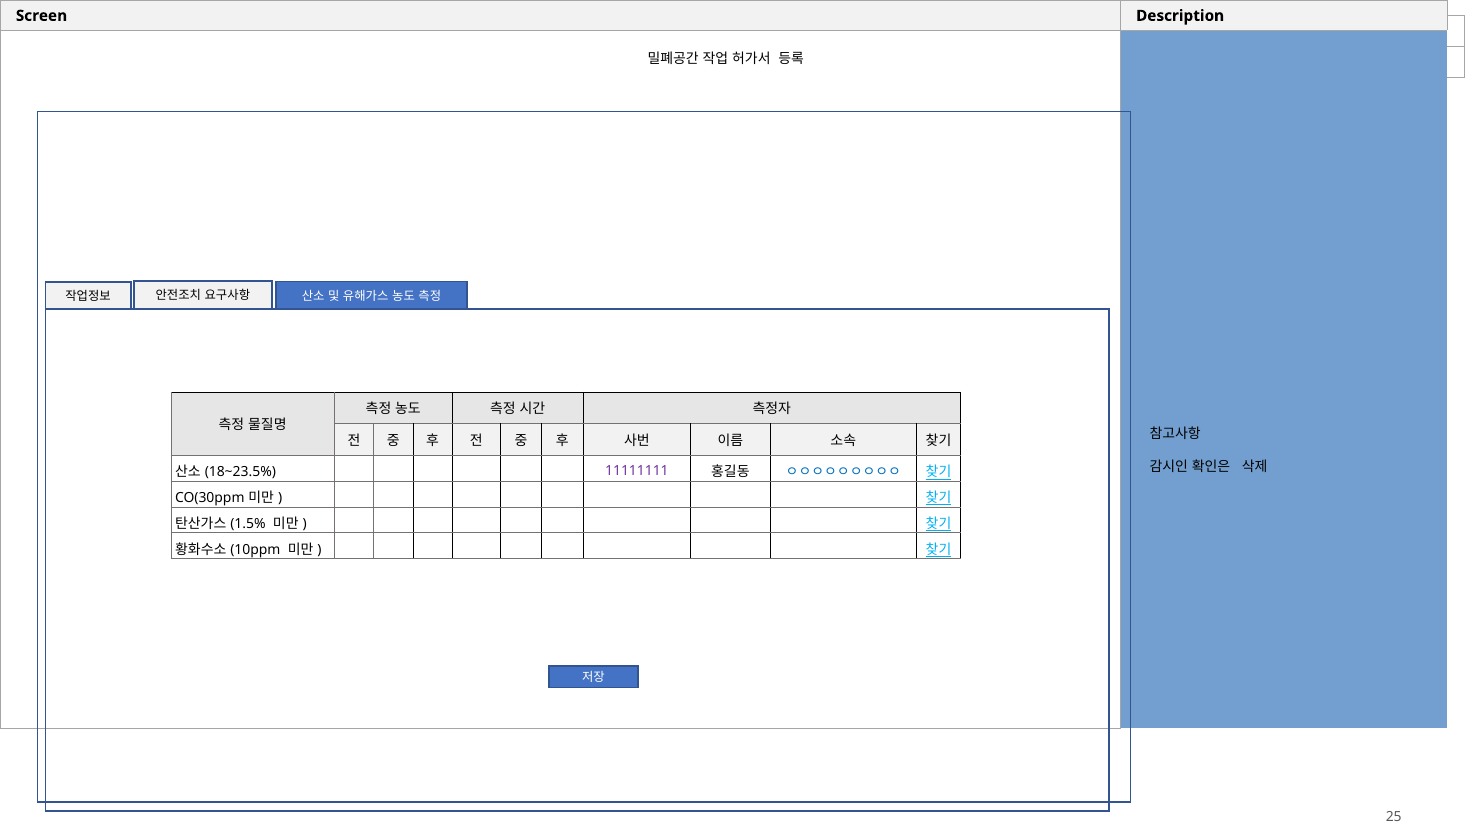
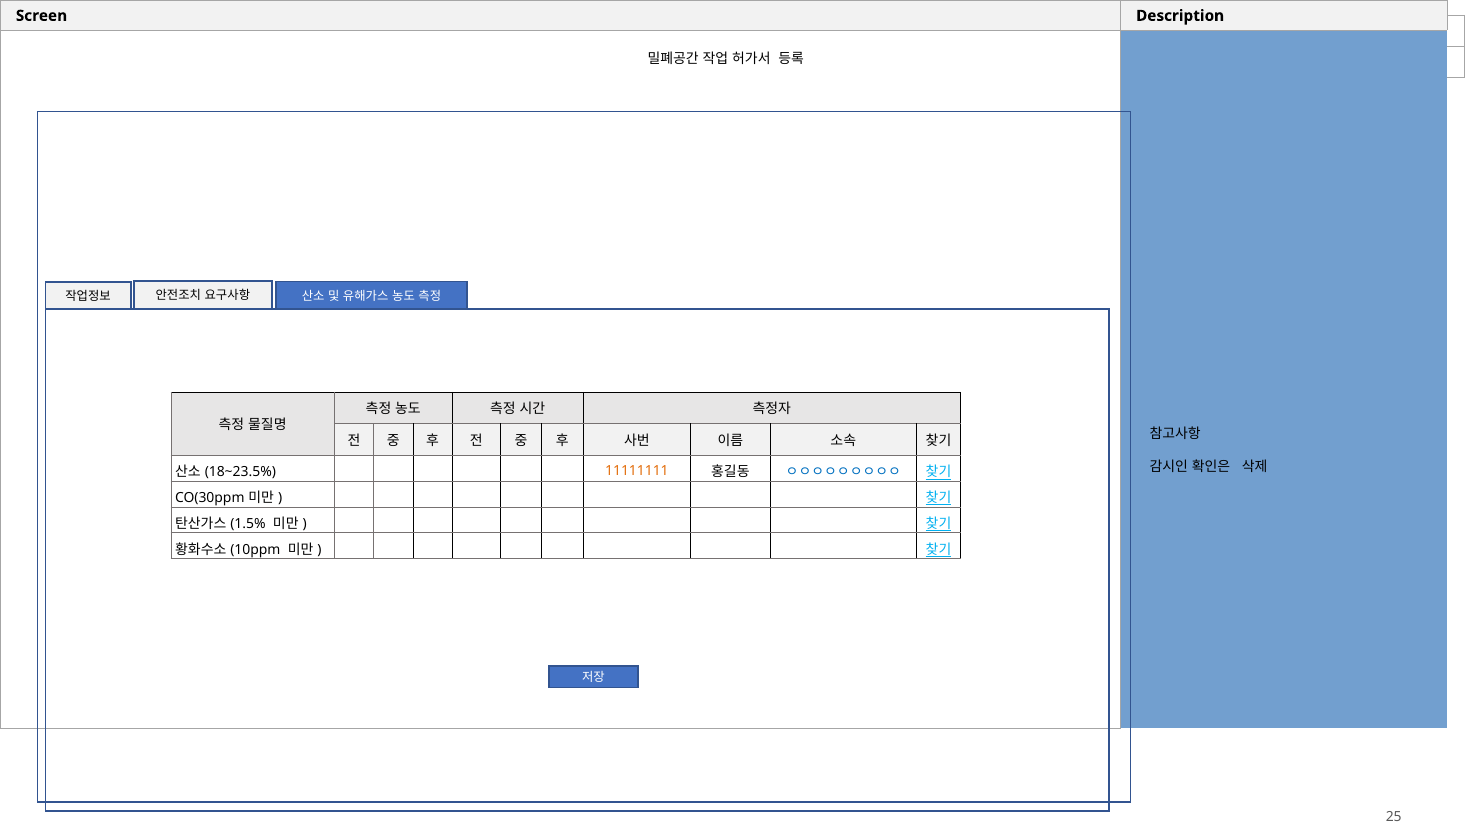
11111111 colour: purple -> orange (637, 471)
